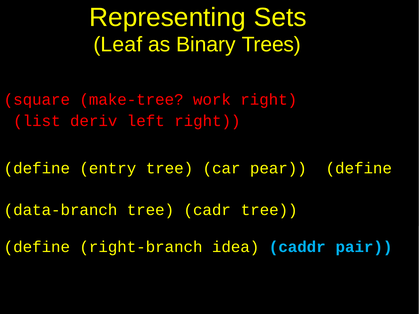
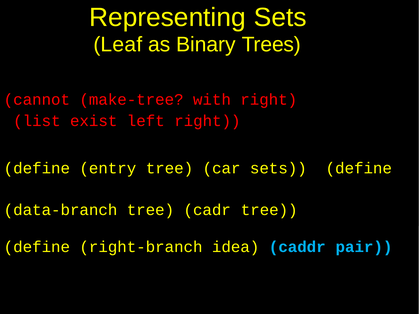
square: square -> cannot (37, 100)
work: work -> with (212, 100)
deriv: deriv -> exist (94, 121)
car pear: pear -> sets (278, 168)
